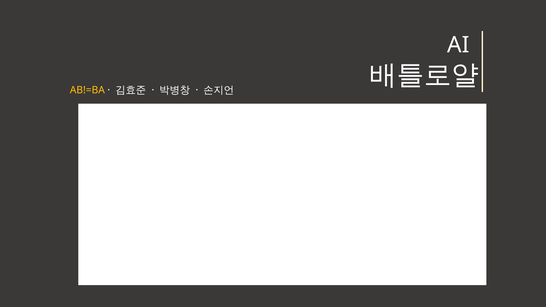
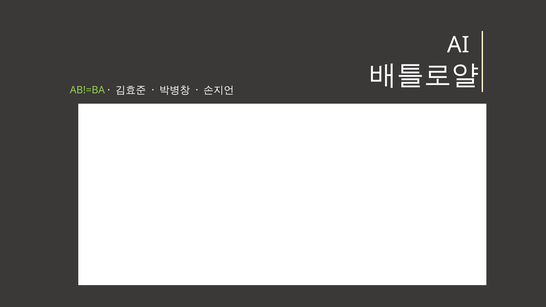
AB!=BA colour: yellow -> light green (87, 90)
